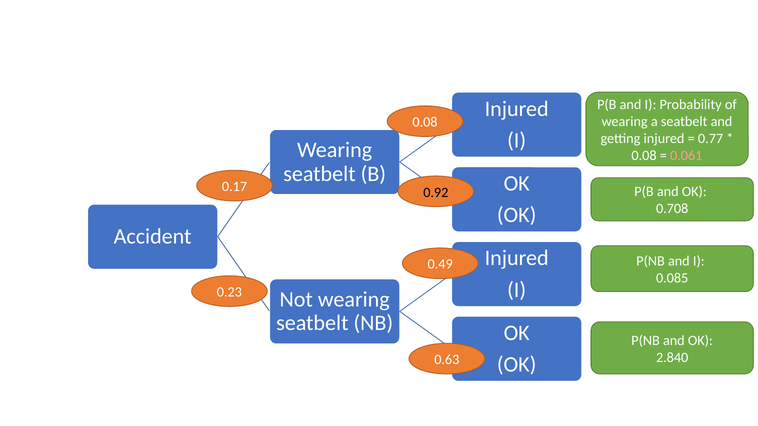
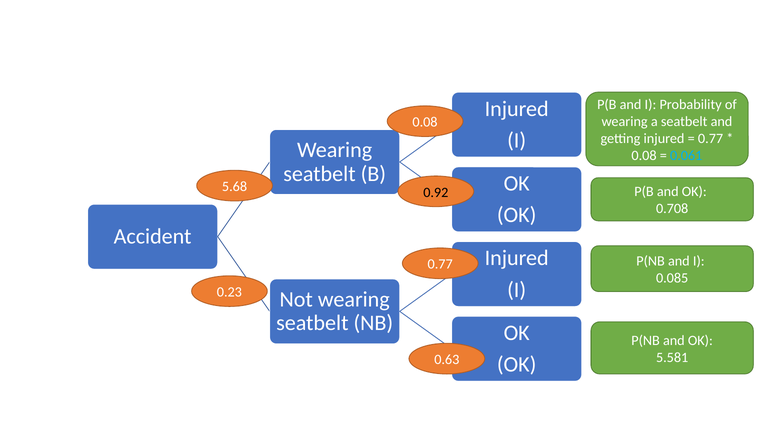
0.061 colour: pink -> light blue (686, 156)
0.17: 0.17 -> 5.68 (235, 187)
0.49: 0.49 -> 0.77 (440, 265)
2.840: 2.840 -> 5.581 (672, 358)
